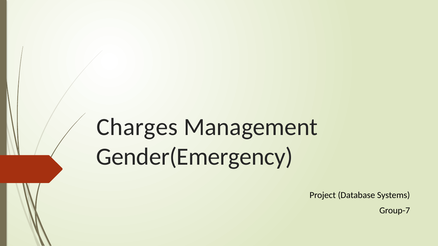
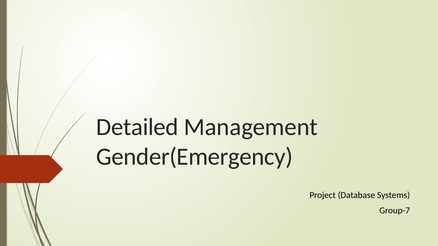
Charges: Charges -> Detailed (137, 127)
